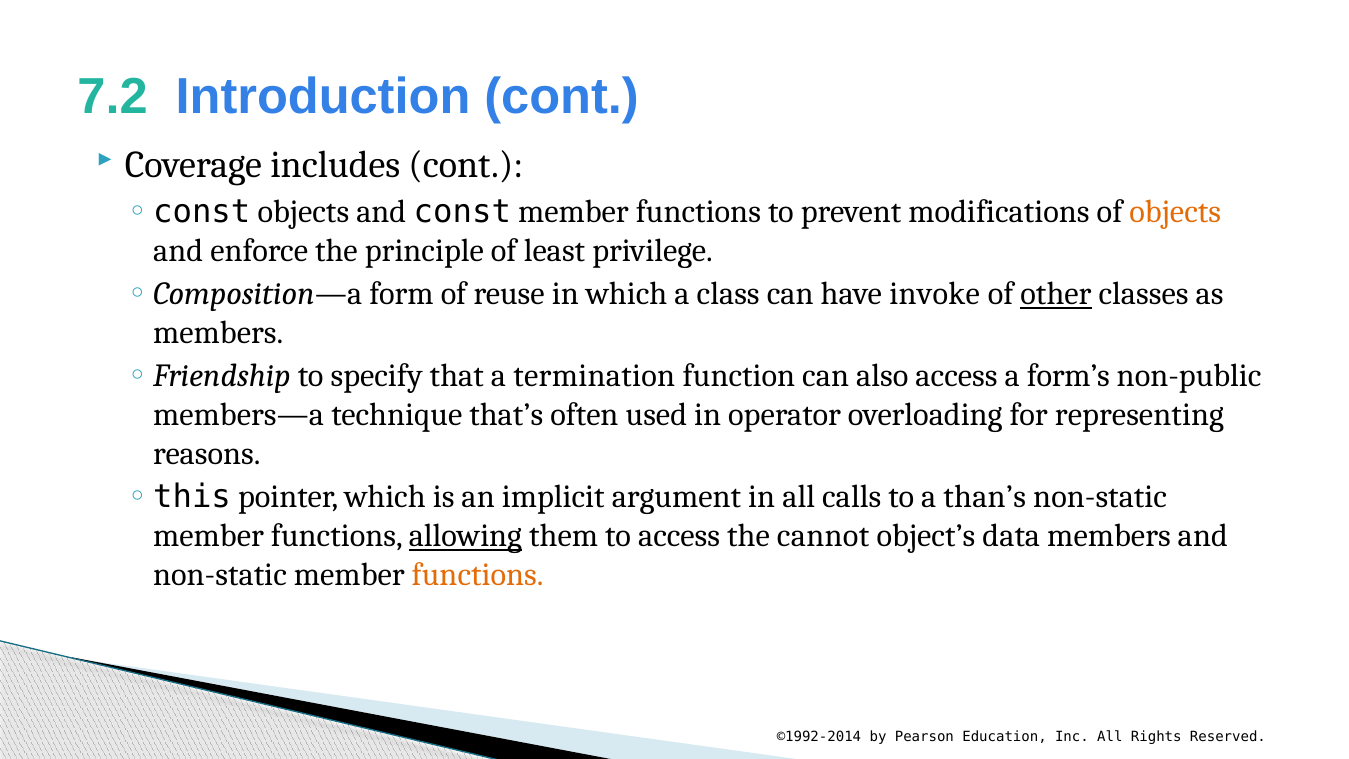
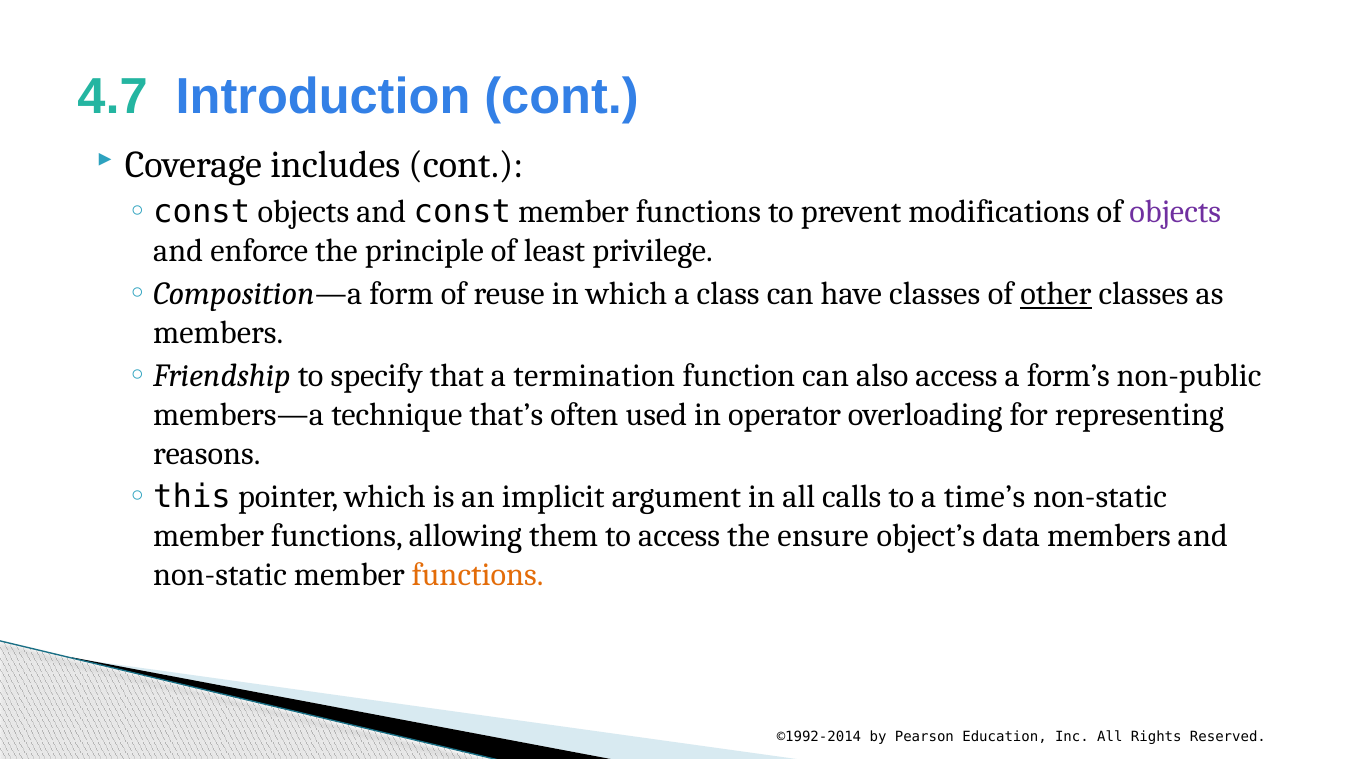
7.2: 7.2 -> 4.7 (113, 97)
objects colour: orange -> purple (1175, 212)
have invoke: invoke -> classes (935, 294)
than’s: than’s -> time’s (985, 497)
allowing underline: present -> none (465, 536)
cannot: cannot -> ensure (823, 536)
